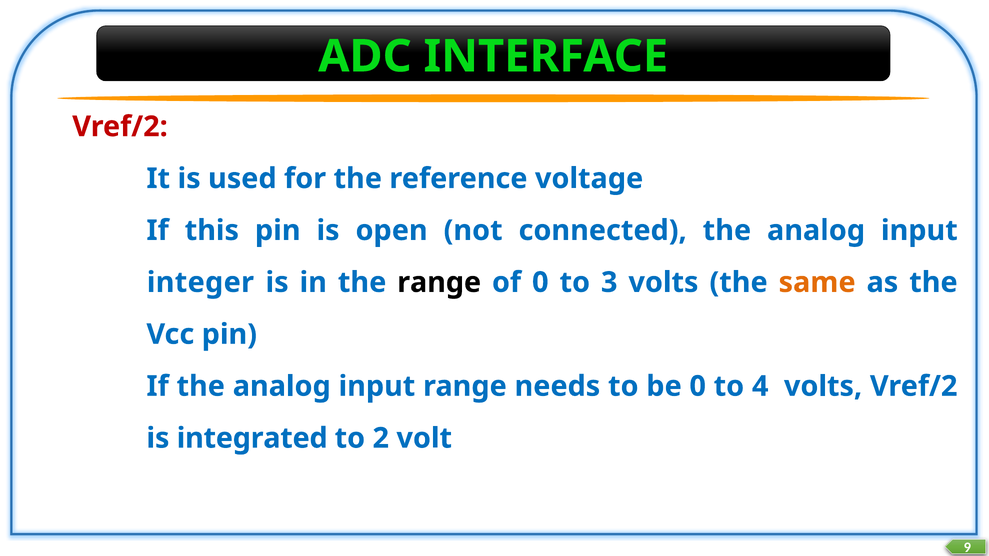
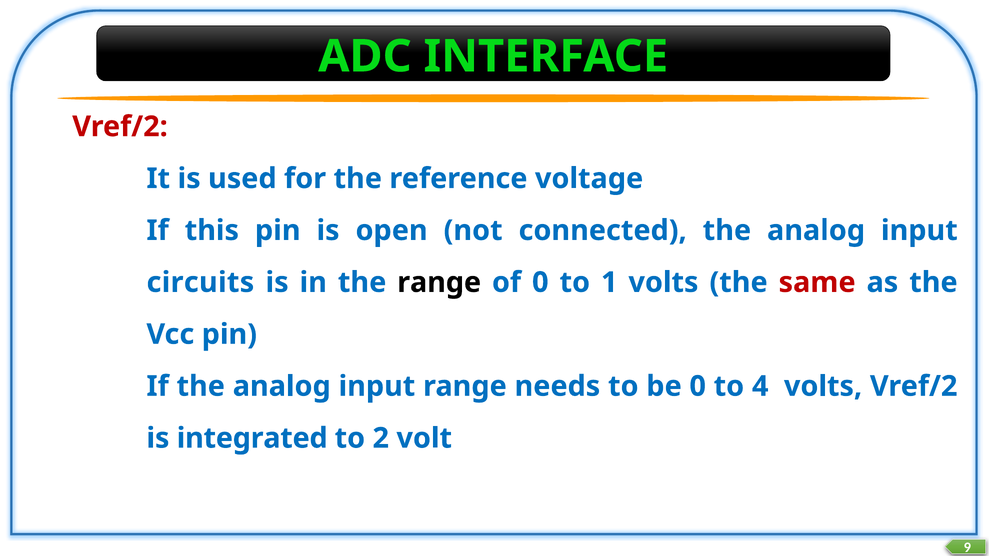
integer: integer -> circuits (200, 283)
3: 3 -> 1 (609, 283)
same colour: orange -> red (817, 283)
